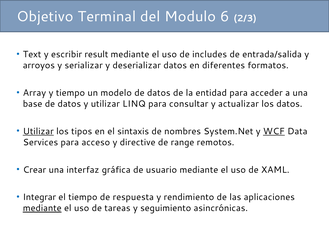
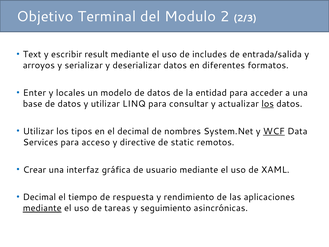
6: 6 -> 2 (225, 17)
Array: Array -> Enter (34, 93)
y tiempo: tiempo -> locales (70, 93)
los underline: none -> present (268, 104)
Utilizar underline: present -> none (38, 131)
el sintaxis: sintaxis -> decimal (133, 131)
range: range -> static (182, 142)
Integrar: Integrar -> Decimal (39, 197)
